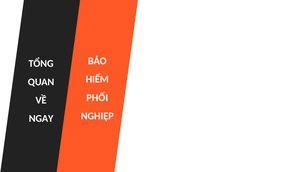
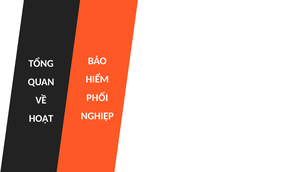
NGAY: NGAY -> HOẠT (41, 119)
